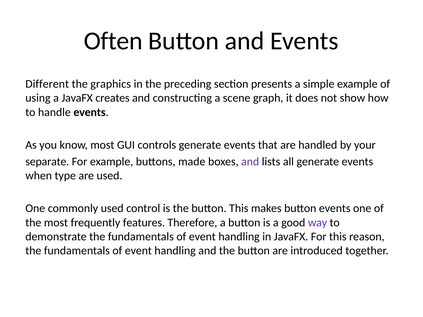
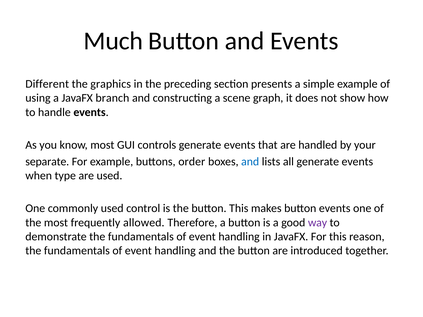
Often: Often -> Much (113, 41)
creates: creates -> branch (112, 98)
made: made -> order (192, 162)
and colour: purple -> blue (250, 162)
features: features -> allowed (144, 223)
